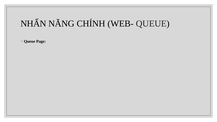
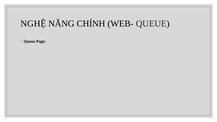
NHẤN: NHẤN -> NGHỆ (33, 24)
